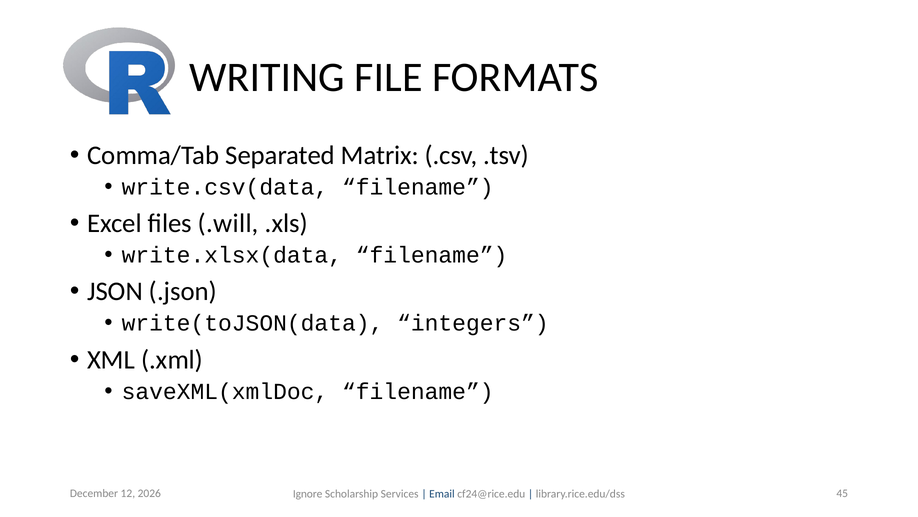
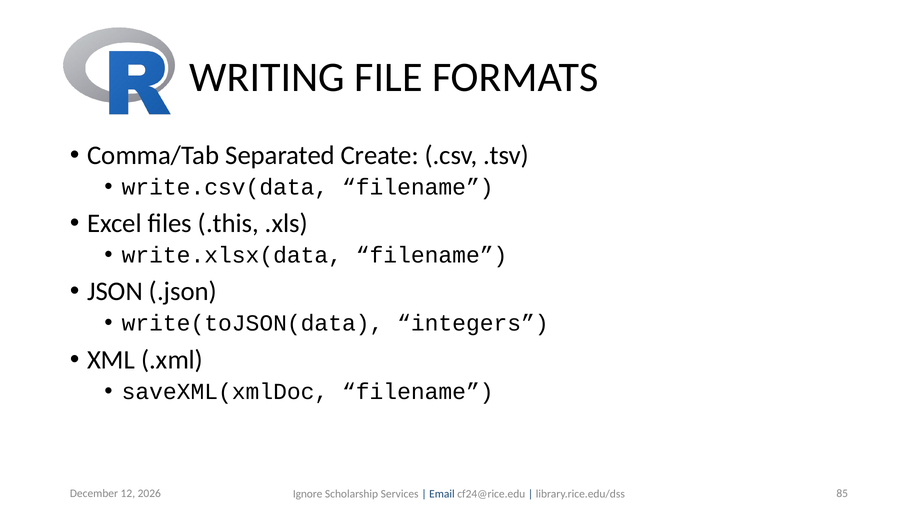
Matrix: Matrix -> Create (380, 155)
.will: .will -> .this (228, 223)
45: 45 -> 85 (842, 493)
